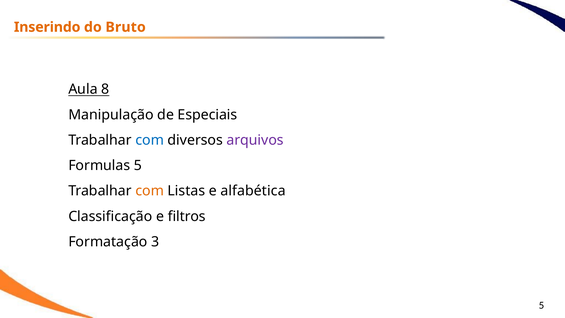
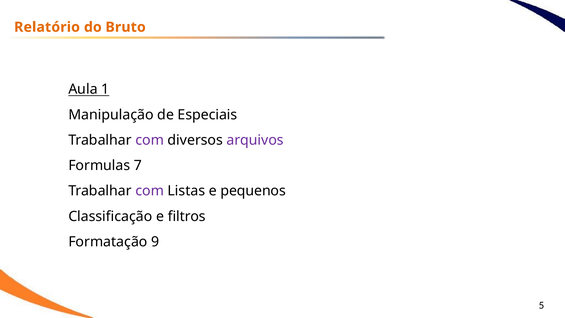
Inserindo: Inserindo -> Relatório (47, 27)
8: 8 -> 1 (105, 89)
com colour: blue -> purple (150, 140)
Formulas 5: 5 -> 7 (138, 165)
com colour: orange -> purple (150, 191)
alfabética: alfabética -> pequenos (253, 191)
3: 3 -> 9 (155, 242)
